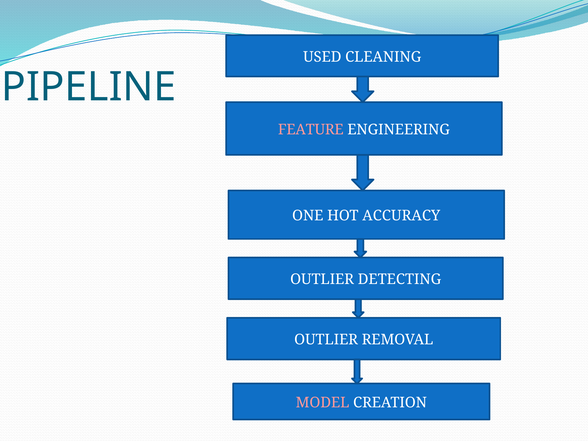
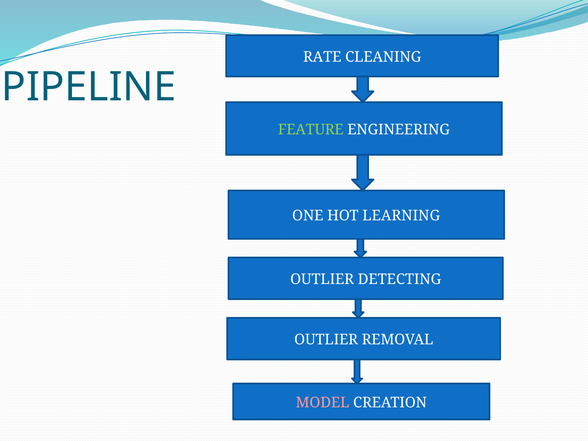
USED: USED -> RATE (322, 57)
FEATURE colour: pink -> light green (311, 130)
ACCURACY: ACCURACY -> LEARNING (401, 216)
